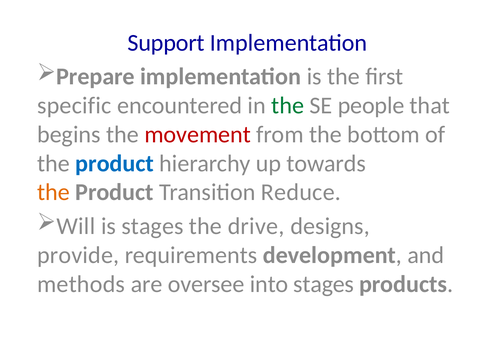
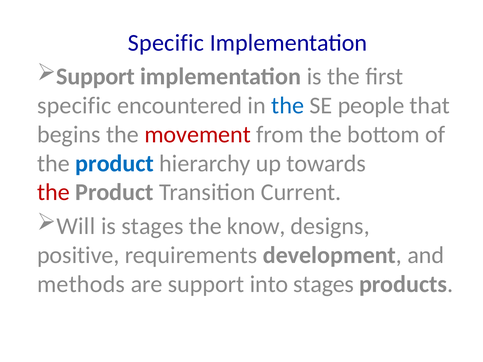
Support: Support -> Specific (166, 43)
Prepare: Prepare -> Support (96, 77)
the colour: green -> blue (288, 106)
the colour: orange -> red (53, 192)
Reduce: Reduce -> Current (301, 192)
drive: drive -> know (256, 226)
provide: provide -> positive (78, 255)
are oversee: oversee -> support (206, 284)
